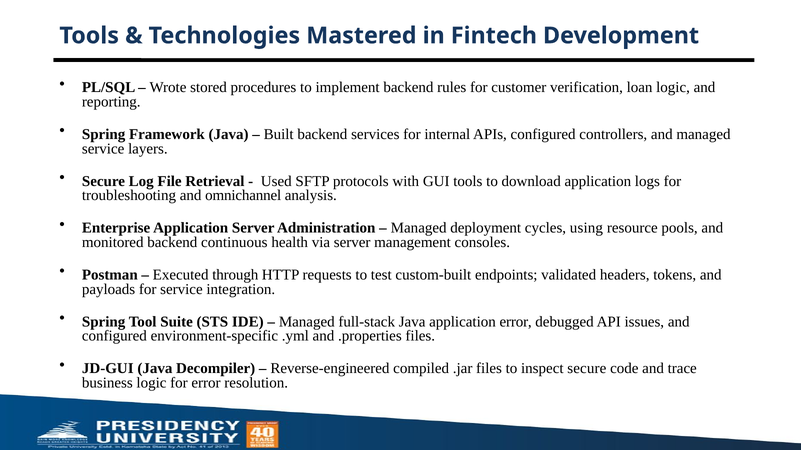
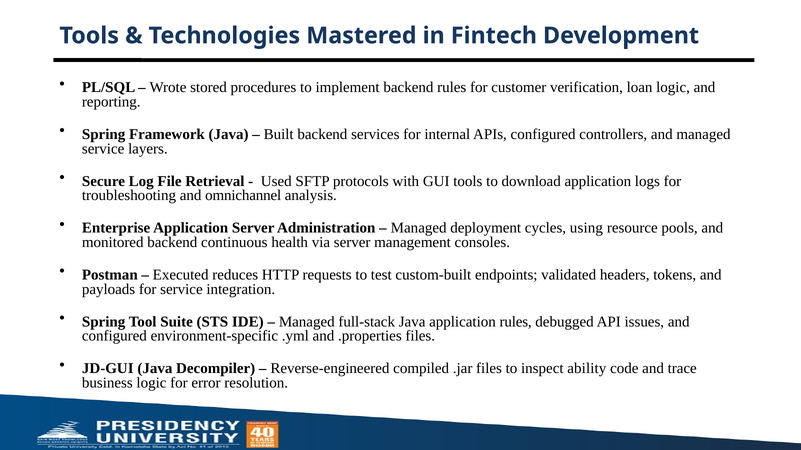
through: through -> reduces (235, 275)
application error: error -> rules (516, 322)
inspect secure: secure -> ability (587, 369)
